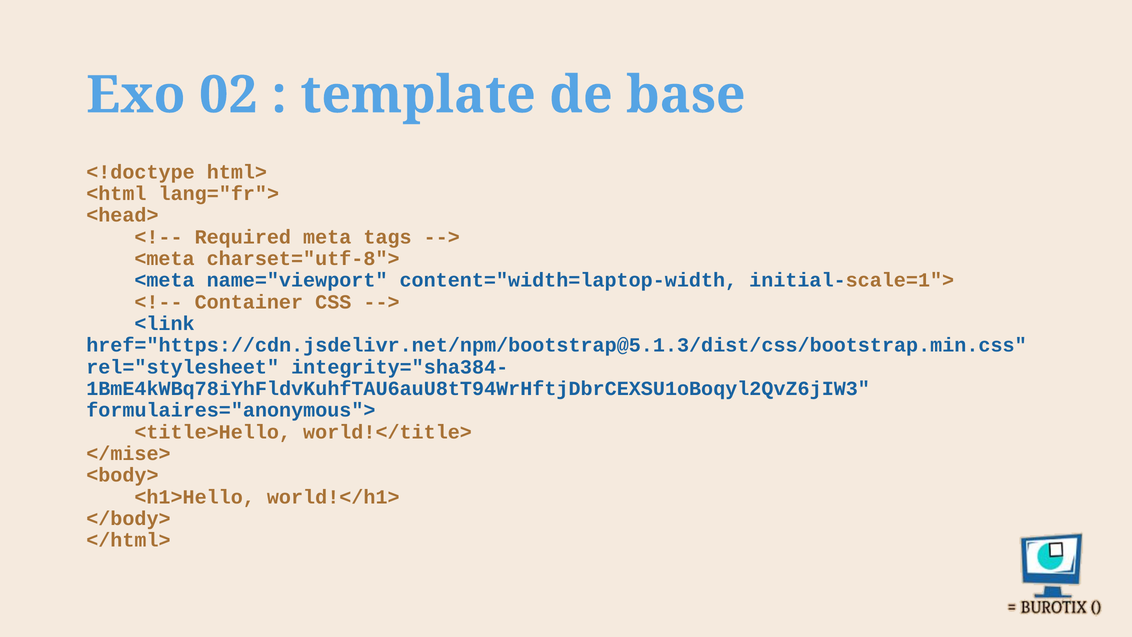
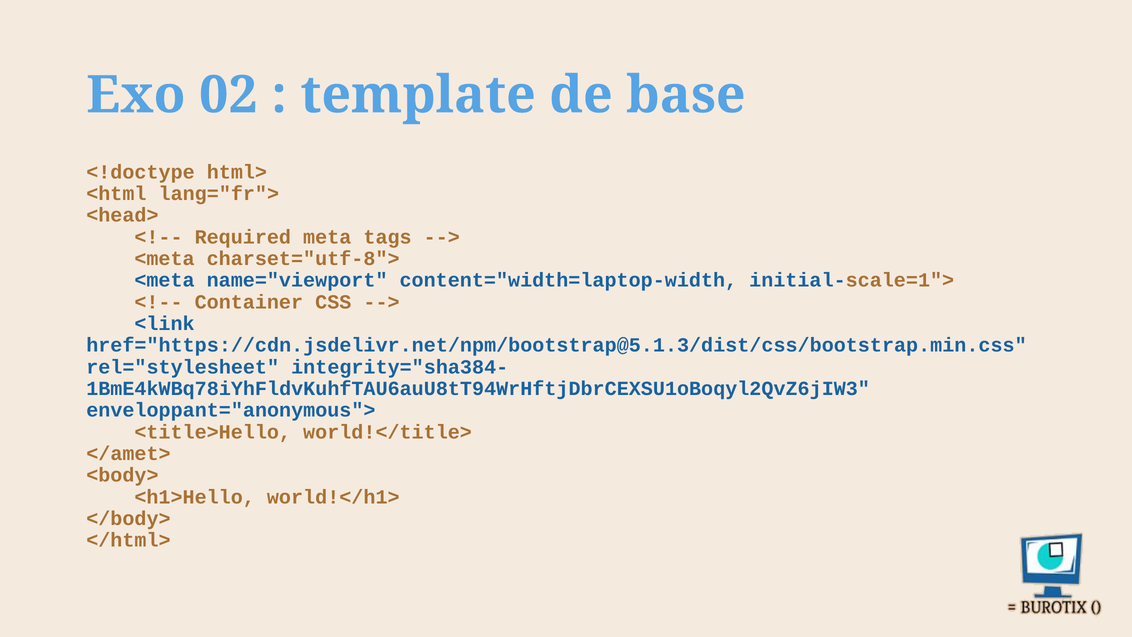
formulaires="anonymous">: formulaires="anonymous"> -> enveloppant="anonymous"> (231, 410)
</mise>: </mise> -> </amet> (128, 453)
